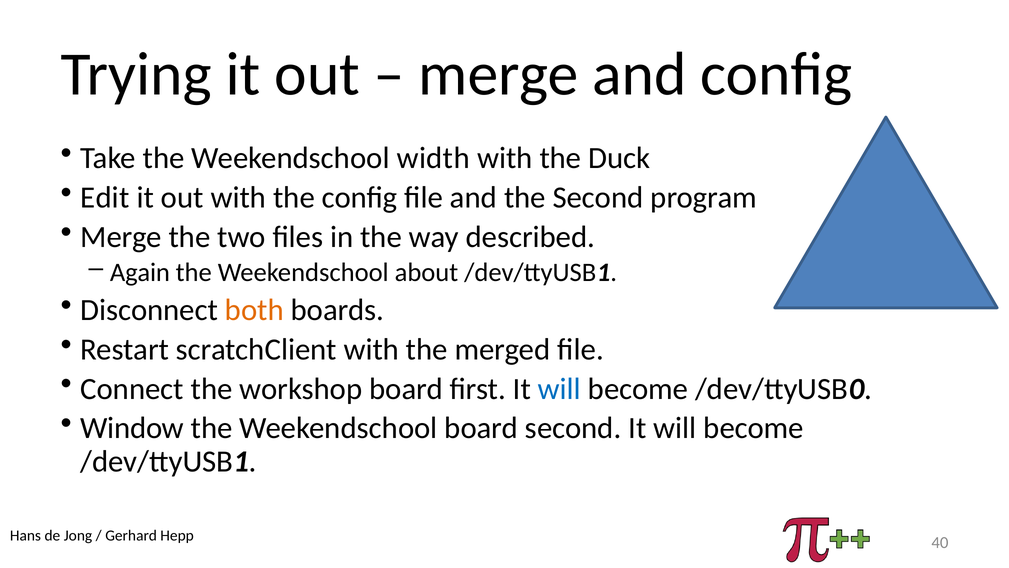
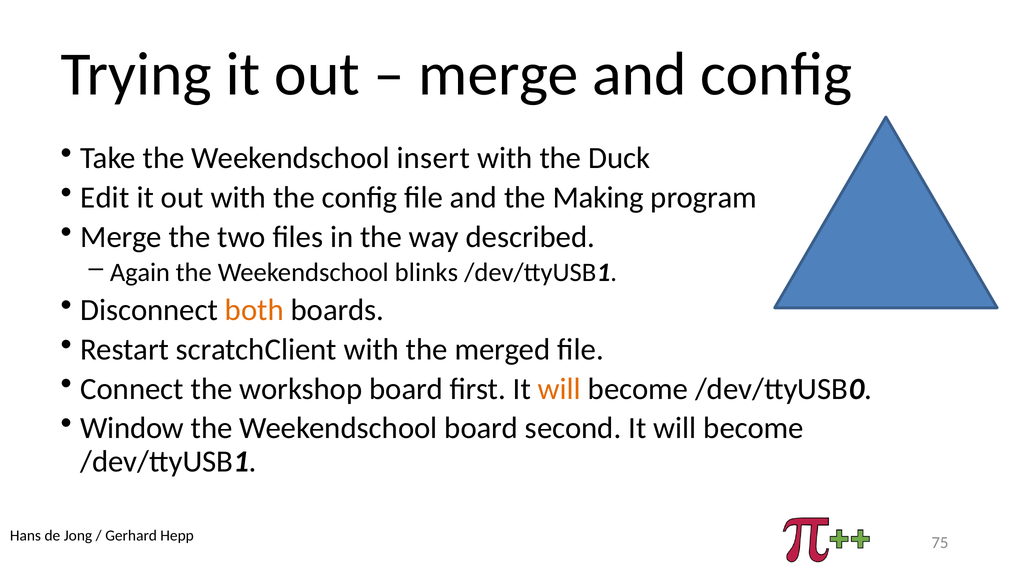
width: width -> insert (433, 158)
the Second: Second -> Making (598, 197)
about: about -> blinks (426, 272)
will colour: blue -> orange (559, 389)
40: 40 -> 75 (940, 542)
